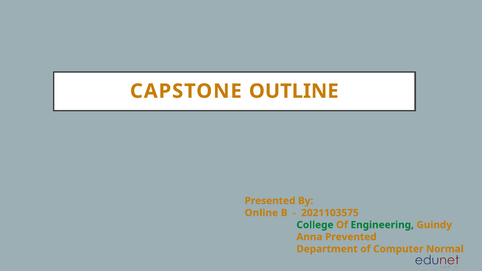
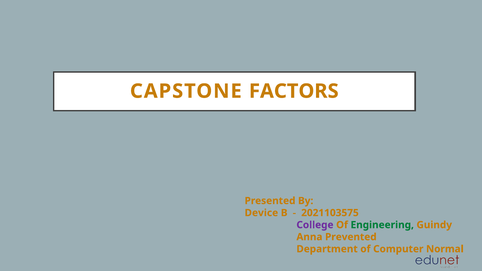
OUTLINE: OUTLINE -> FACTORS (294, 91)
Online: Online -> Device (261, 213)
College colour: green -> purple (315, 225)
